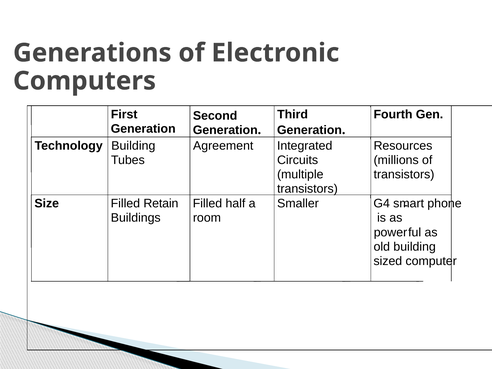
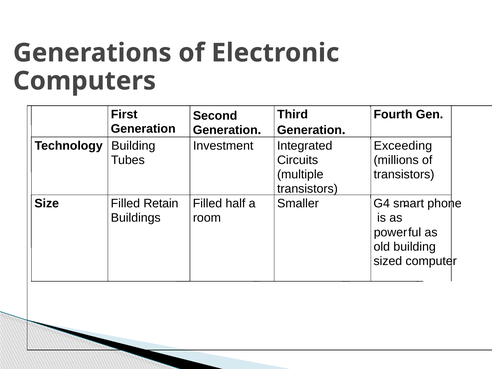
Agreement: Agreement -> Investment (223, 146)
Resources: Resources -> Exceeding (403, 146)
